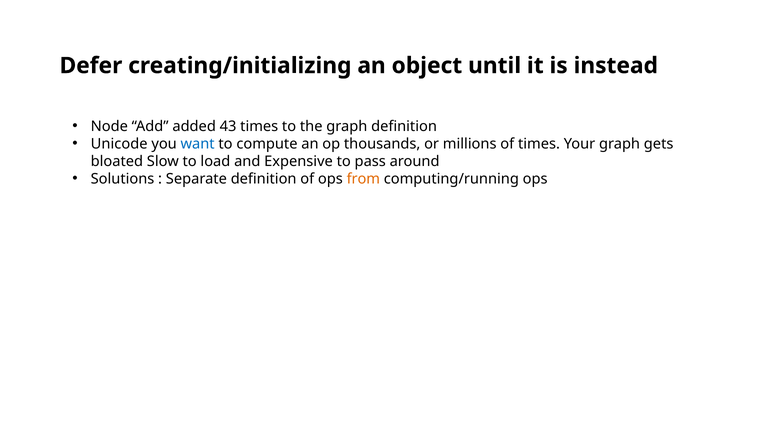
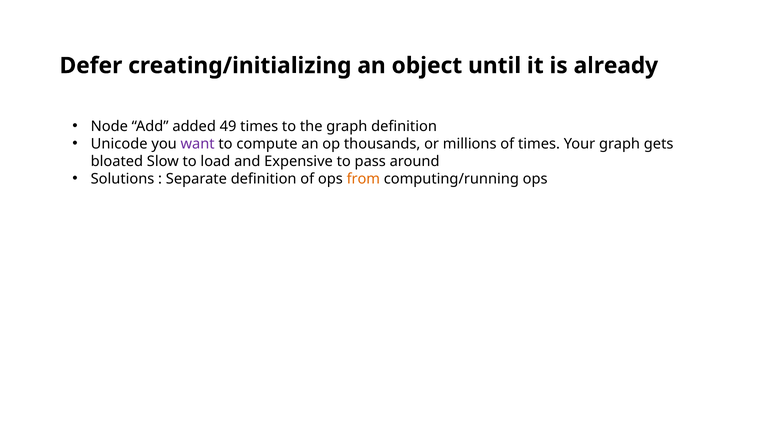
instead: instead -> already (616, 66)
43: 43 -> 49 (228, 126)
want colour: blue -> purple (198, 144)
